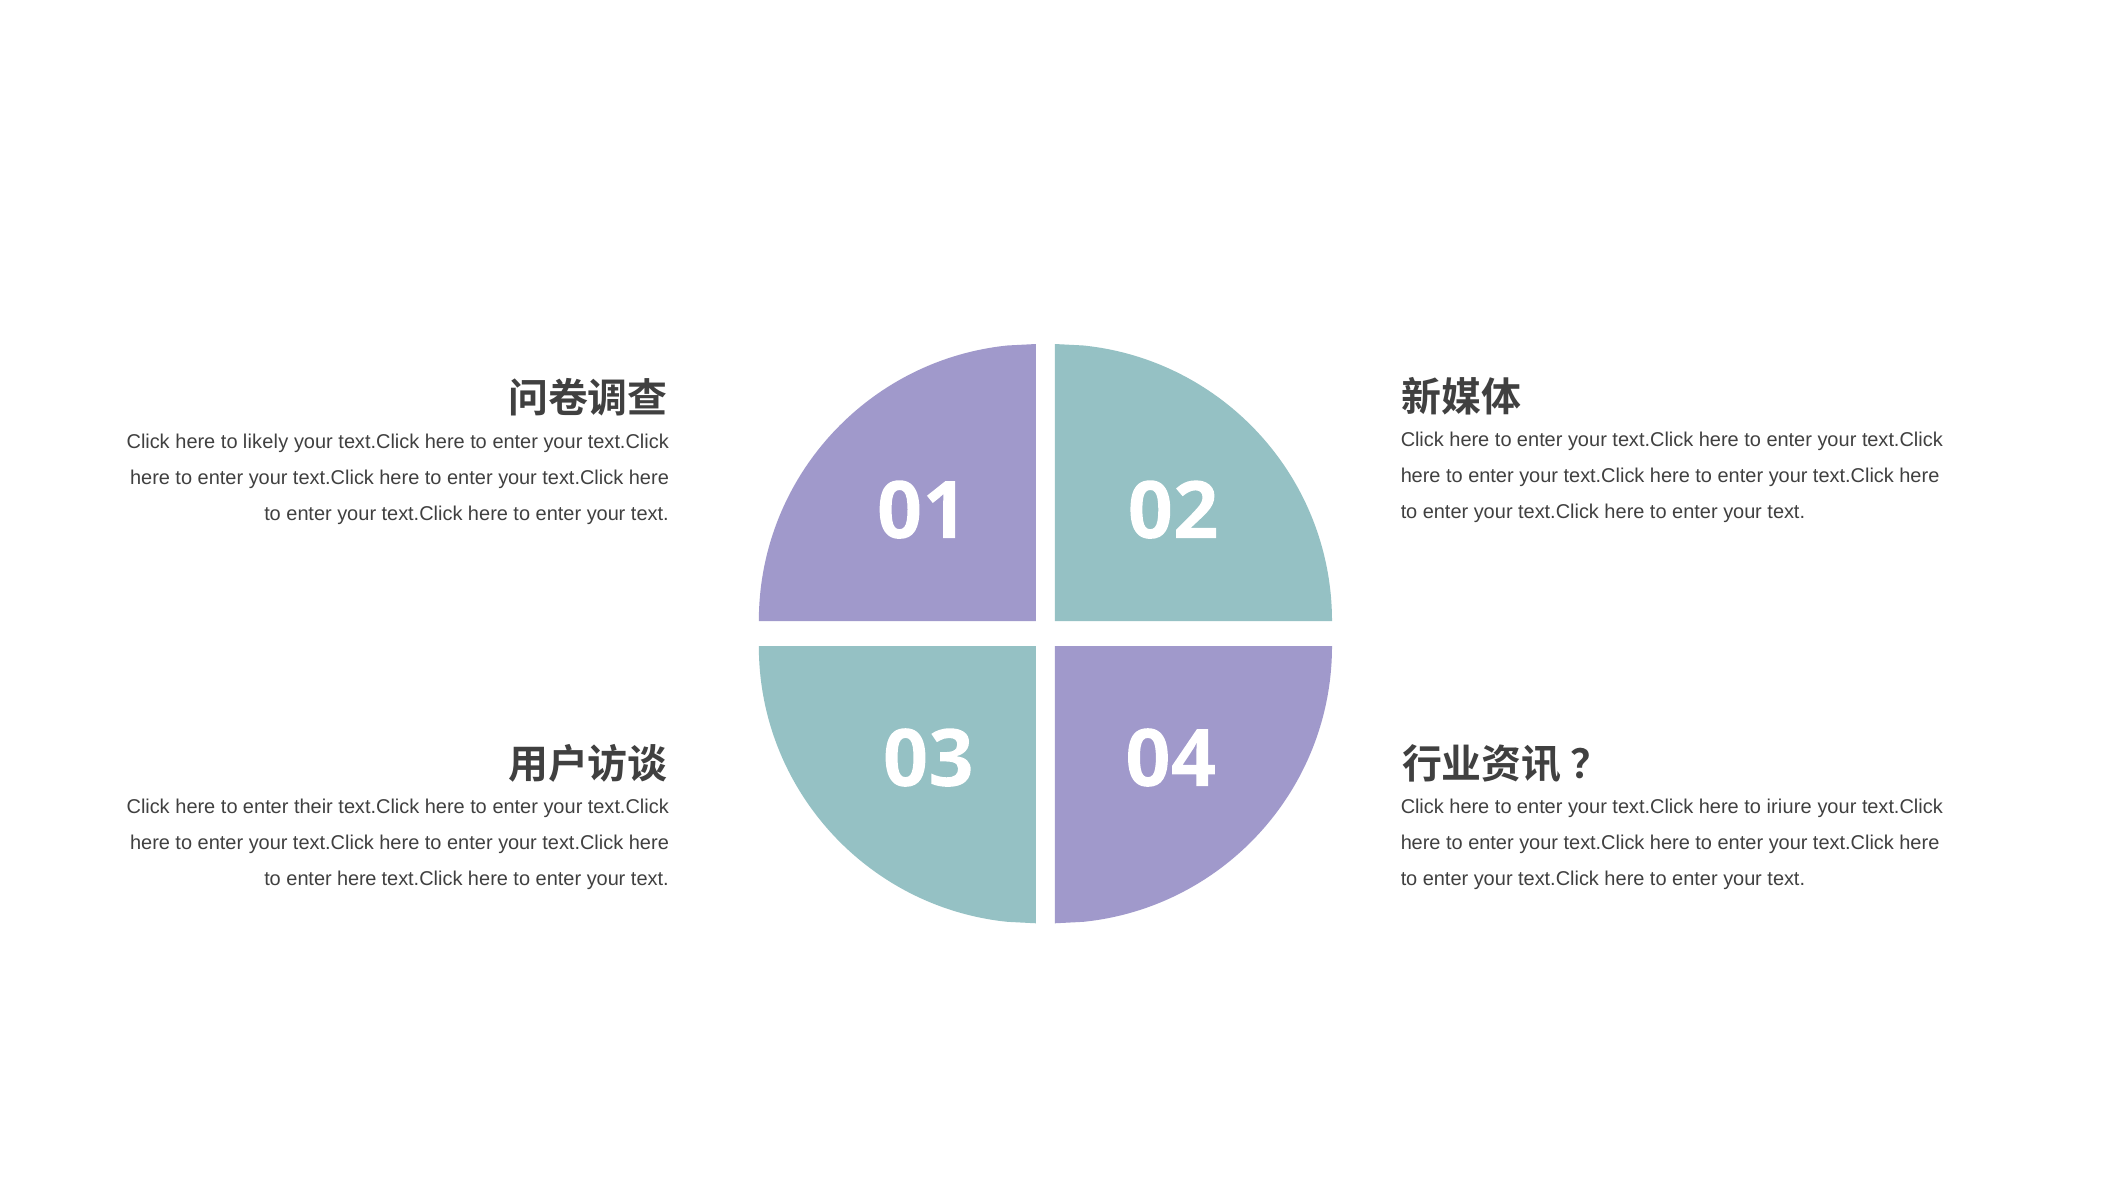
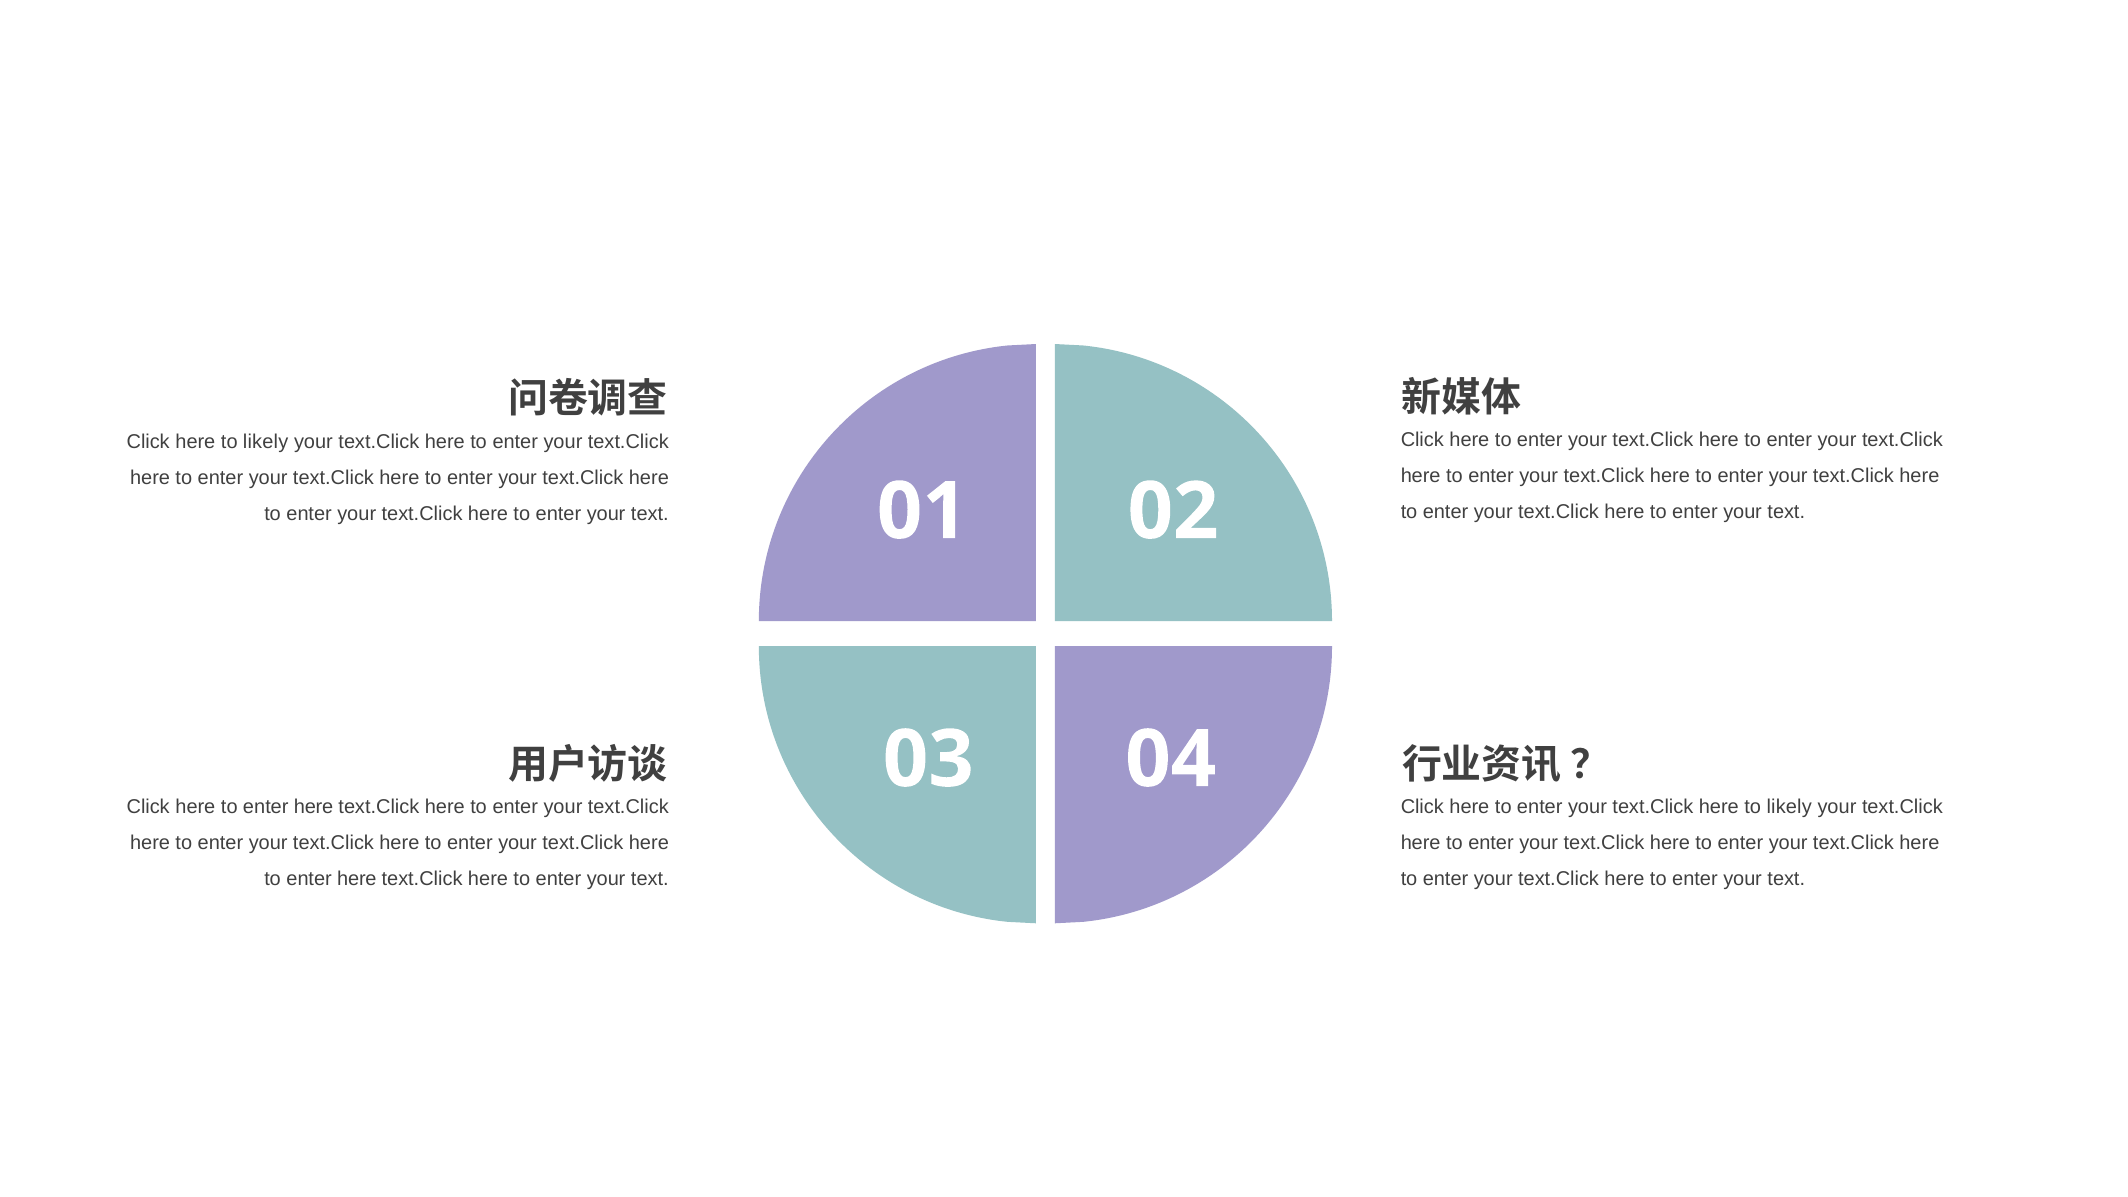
their: their -> here (314, 807)
text.Click here to iriure: iriure -> likely (1789, 807)
